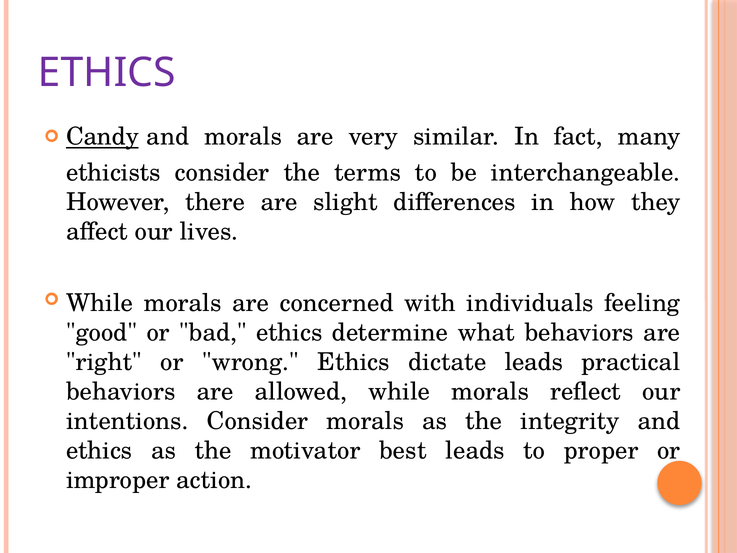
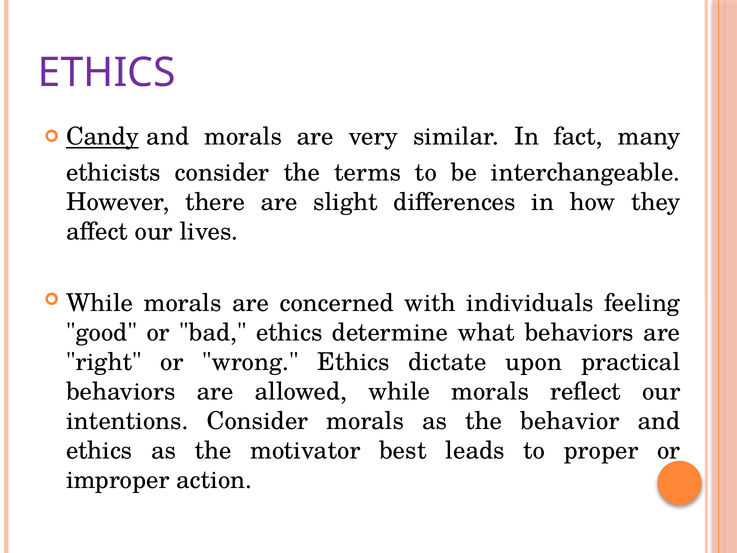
dictate leads: leads -> upon (534, 362)
integrity: integrity -> behavior (570, 421)
